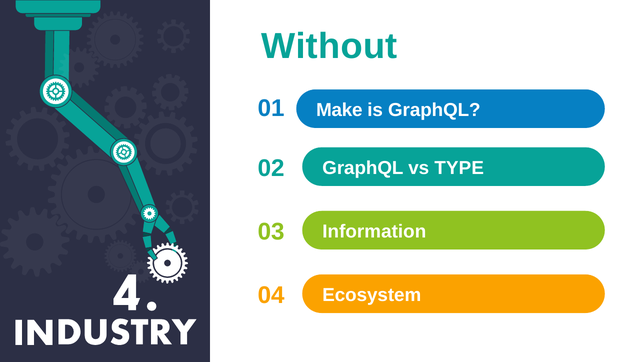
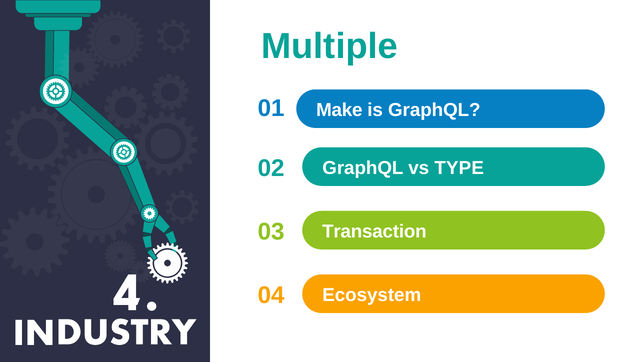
Without: Without -> Multiple (330, 46)
Information: Information -> Transaction (374, 231)
